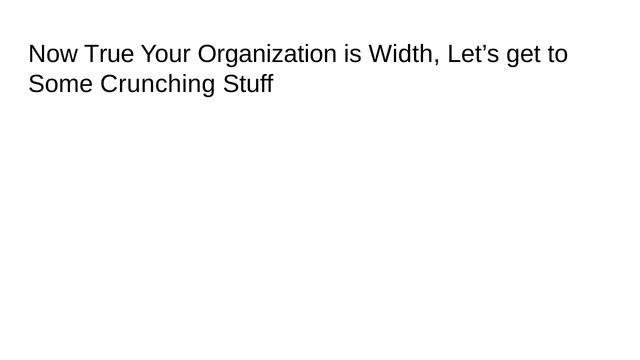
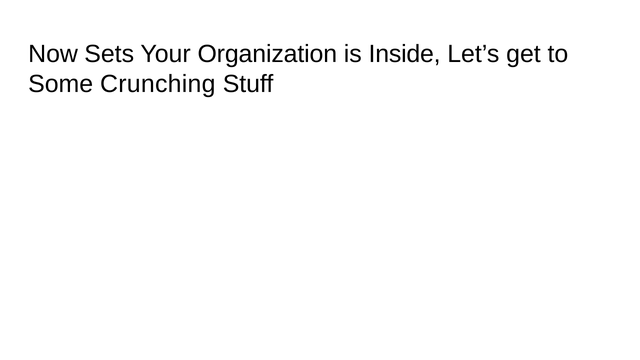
True: True -> Sets (109, 54)
Width: Width -> Inside (405, 54)
